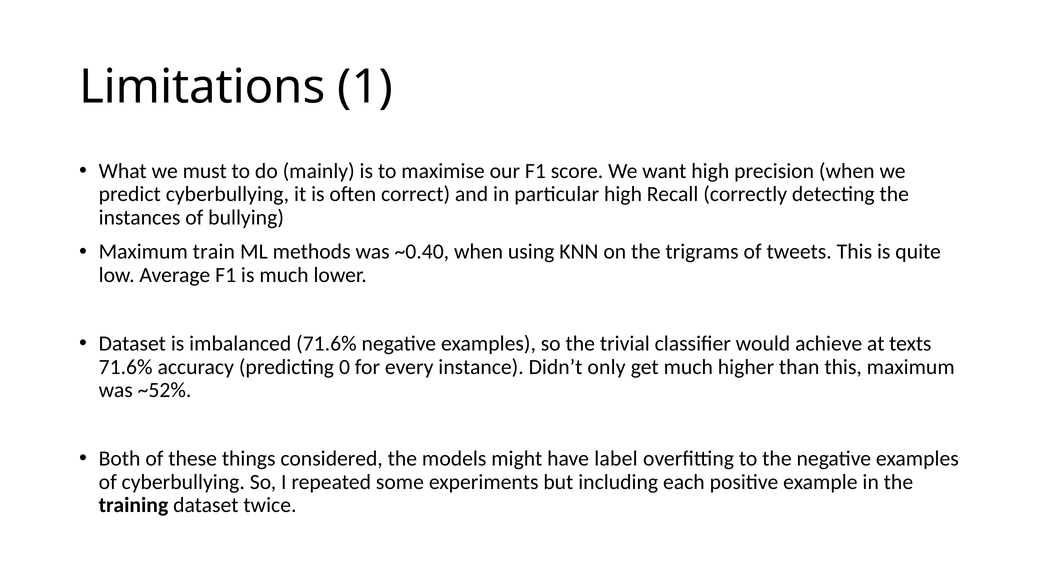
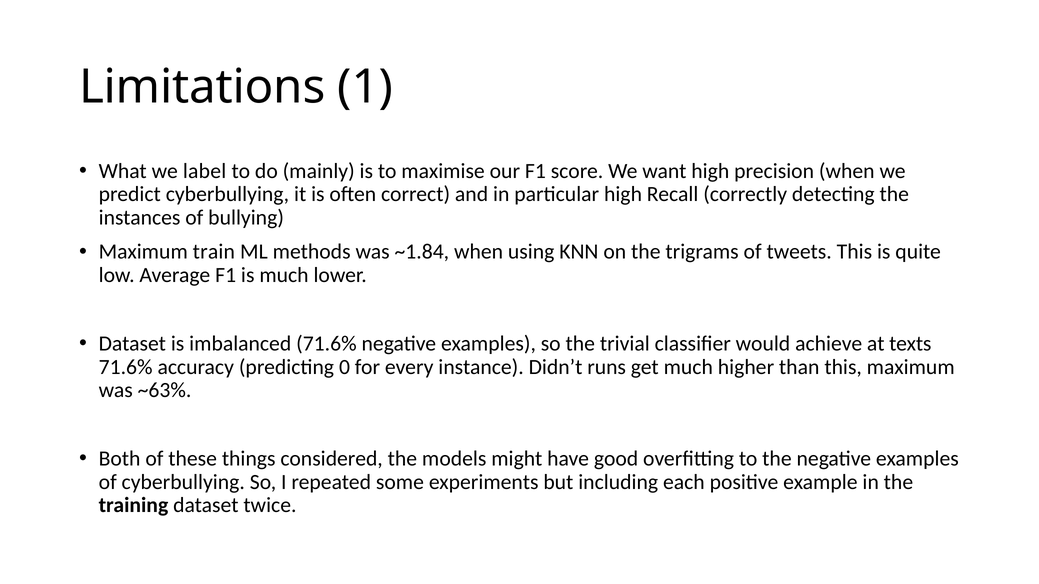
must: must -> label (205, 171)
~0.40: ~0.40 -> ~1.84 (422, 252)
only: only -> runs (607, 367)
~52%: ~52% -> ~63% (164, 391)
label: label -> good (616, 459)
